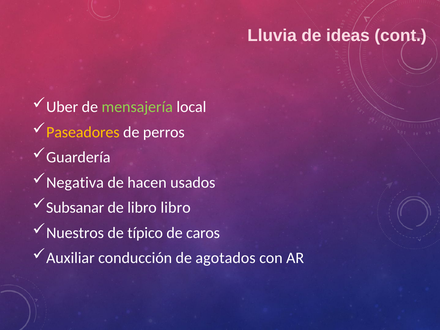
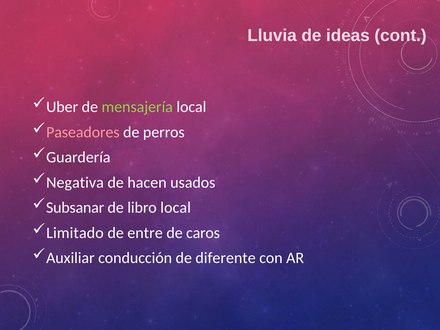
Paseadores colour: yellow -> pink (83, 132)
libro libro: libro -> local (176, 208)
Nuestros: Nuestros -> Limitado (75, 233)
típico: típico -> entre (145, 233)
agotados: agotados -> diferente (226, 258)
